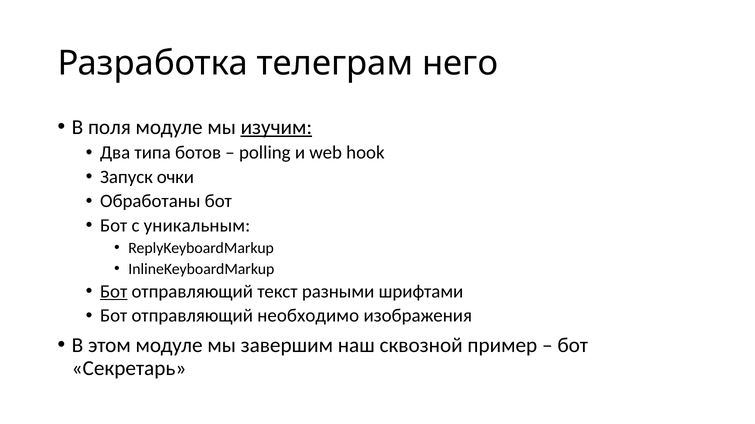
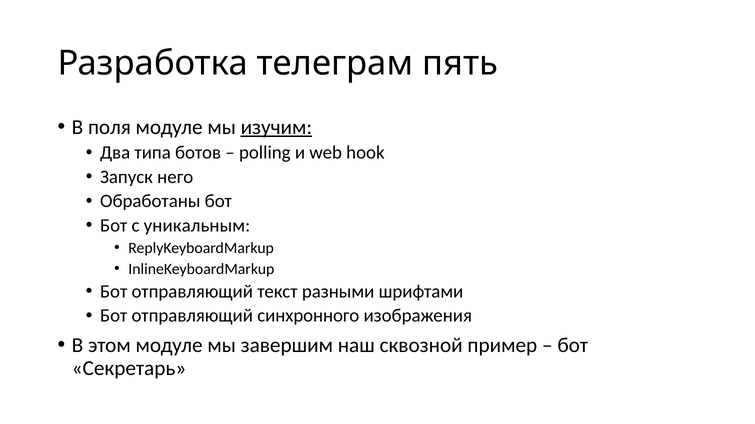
него: него -> пять (460, 63)
очки: очки -> него (175, 177)
Бот underline: present -> none (114, 292)
необходимо: необходимо -> синхронного (308, 316)
